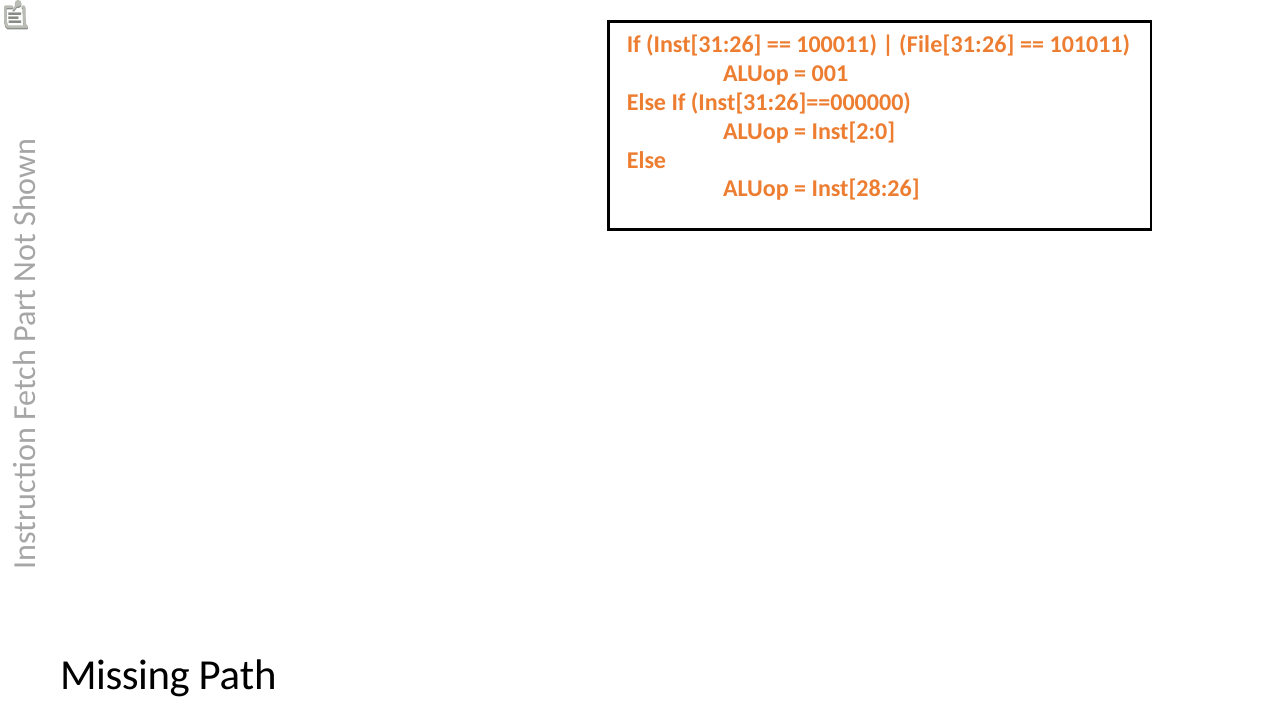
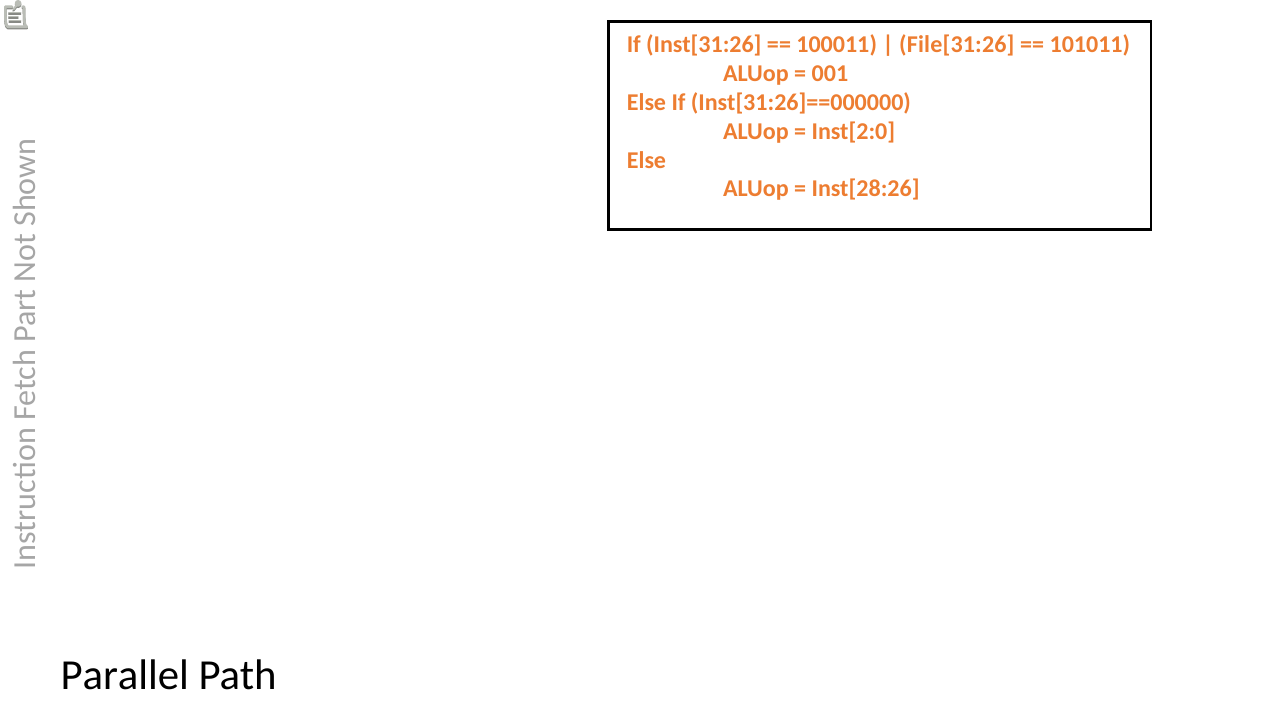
Missing: Missing -> Parallel (125, 676)
